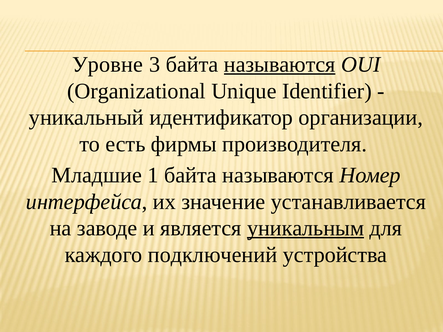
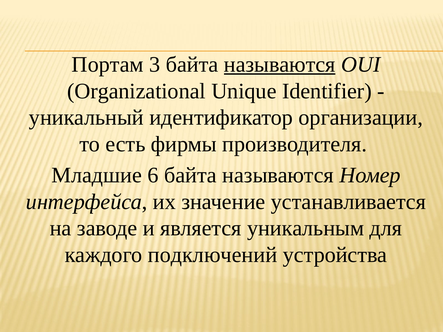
Уровне: Уровне -> Портам (108, 65)
1: 1 -> 6 (153, 175)
уникальным underline: present -> none (306, 228)
